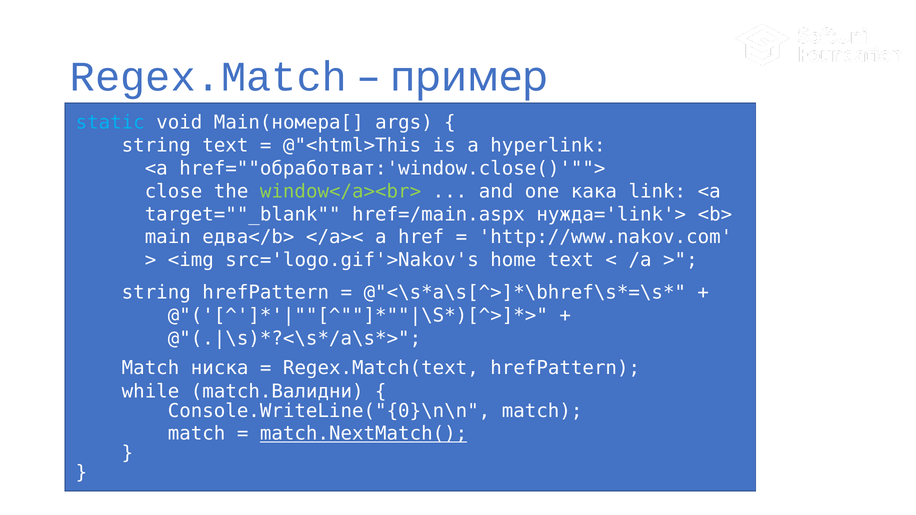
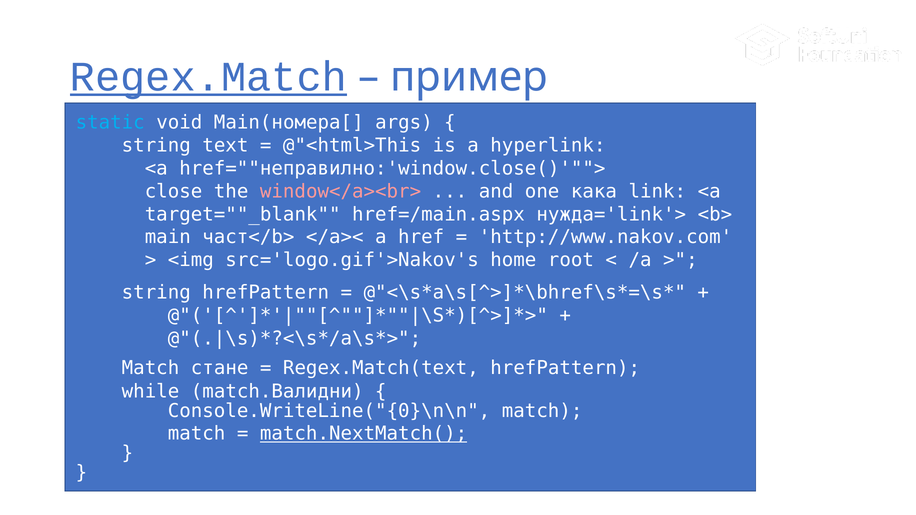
Regex.Match underline: none -> present (208, 77)
href=""обработват:'window.close()'"">: href=""обработват:'window.close()'""> -> href=""неправилно:'window.close()'""> (392, 169)
window</a><br> colour: light green -> pink (341, 191)
едва</b>: едва</b> -> част</b> (248, 237)
home text: text -> root (571, 260)
ниска: ниска -> стане (220, 368)
